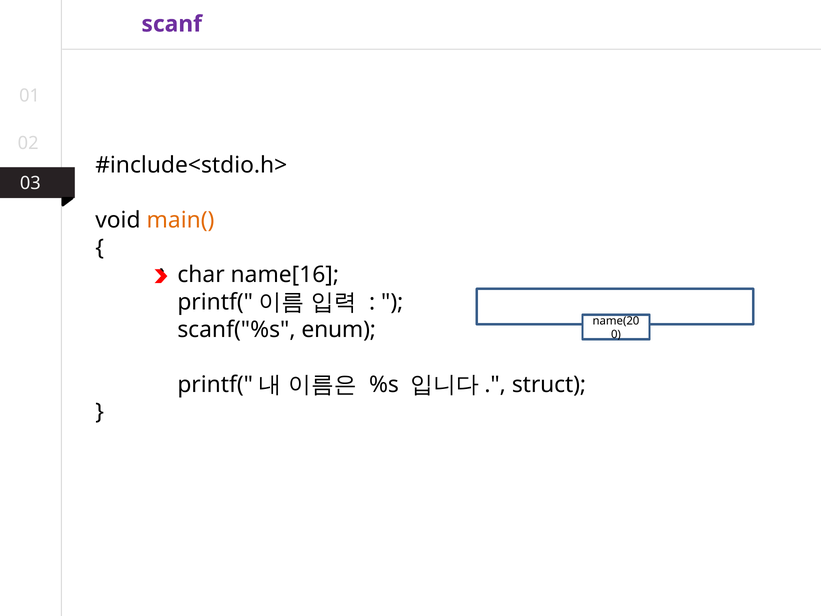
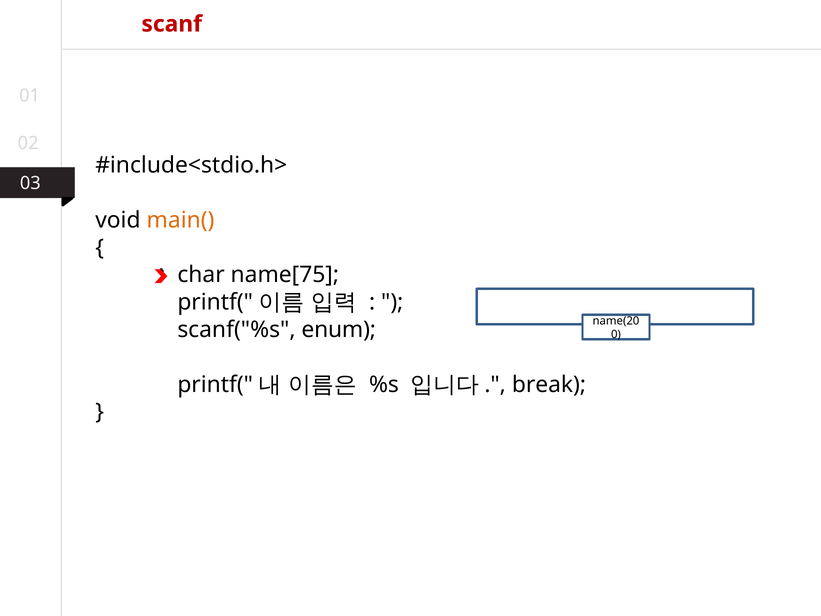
scanf colour: purple -> red (172, 24)
name[16: name[16 -> name[75 (285, 275)
struct: struct -> break (549, 384)
